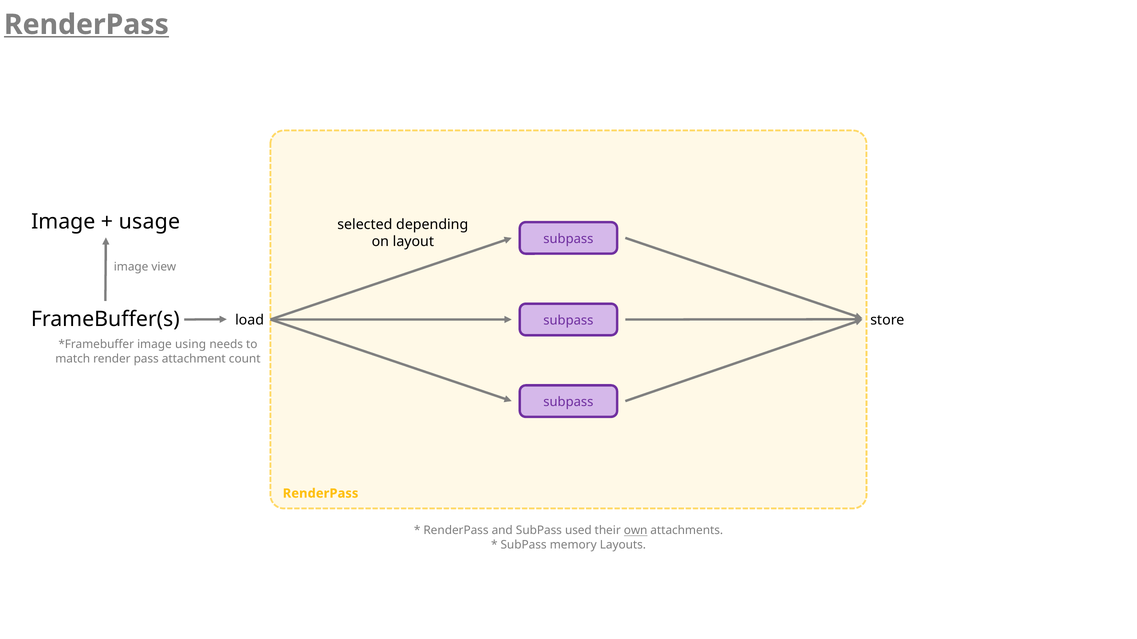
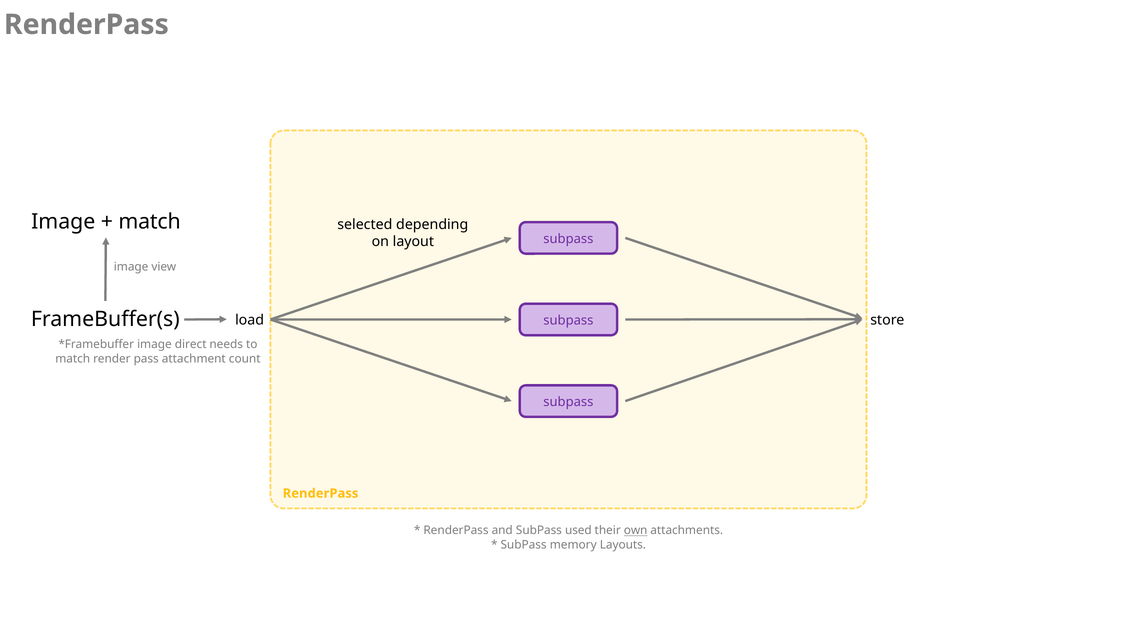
RenderPass underline: present -> none (86, 25)
usage: usage -> match (150, 222)
using: using -> direct (191, 345)
